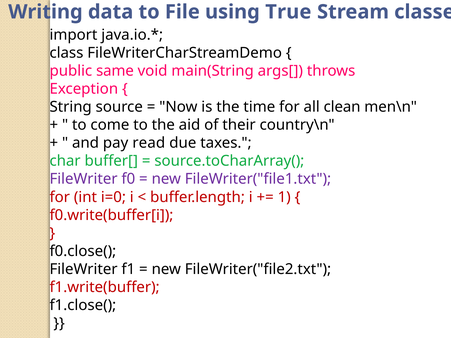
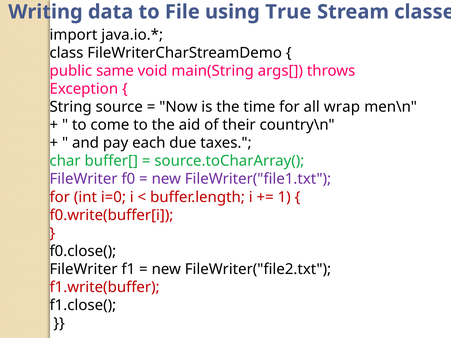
clean: clean -> wrap (342, 107)
read: read -> each (149, 143)
